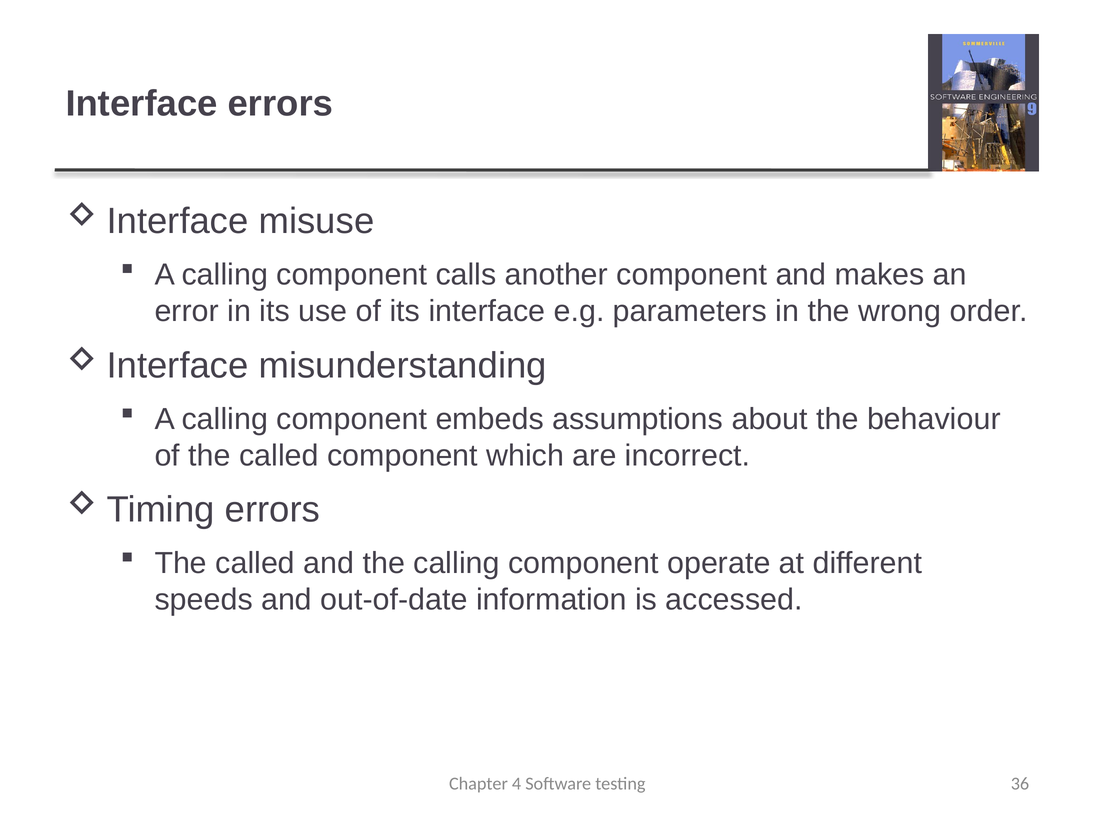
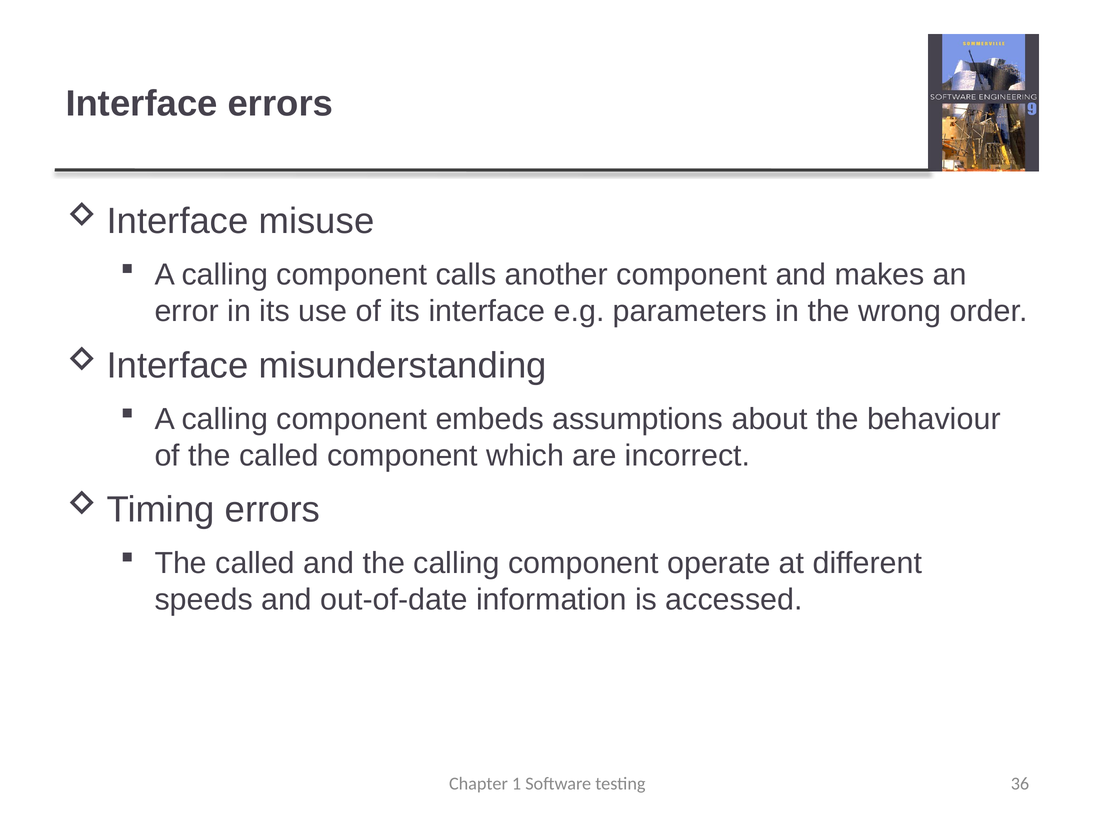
4: 4 -> 1 (517, 784)
